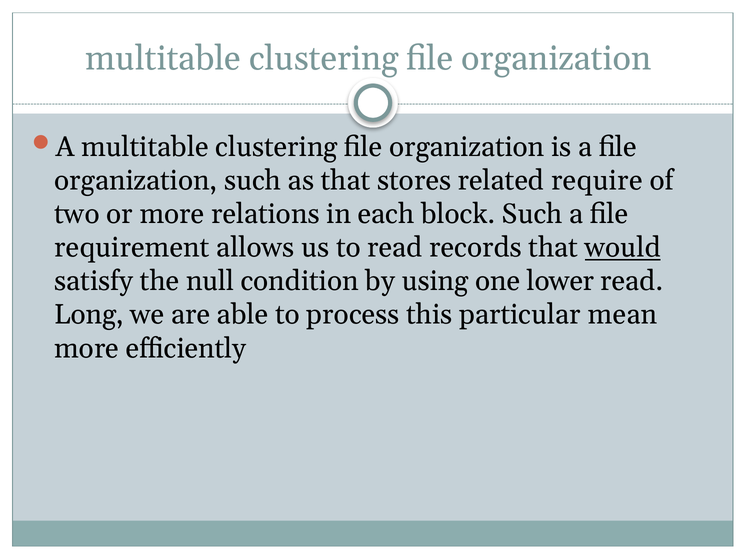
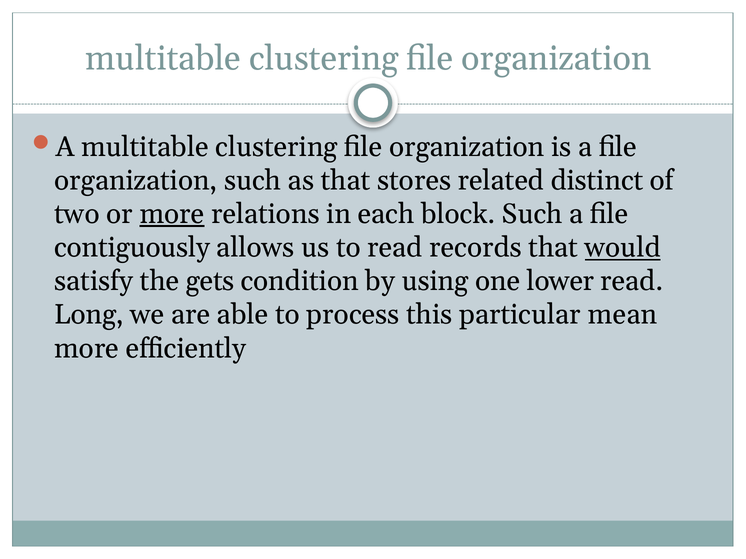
require: require -> distinct (597, 181)
more underline: none -> present (172, 214)
requirement: requirement -> contiguously (132, 248)
null: null -> gets (210, 281)
